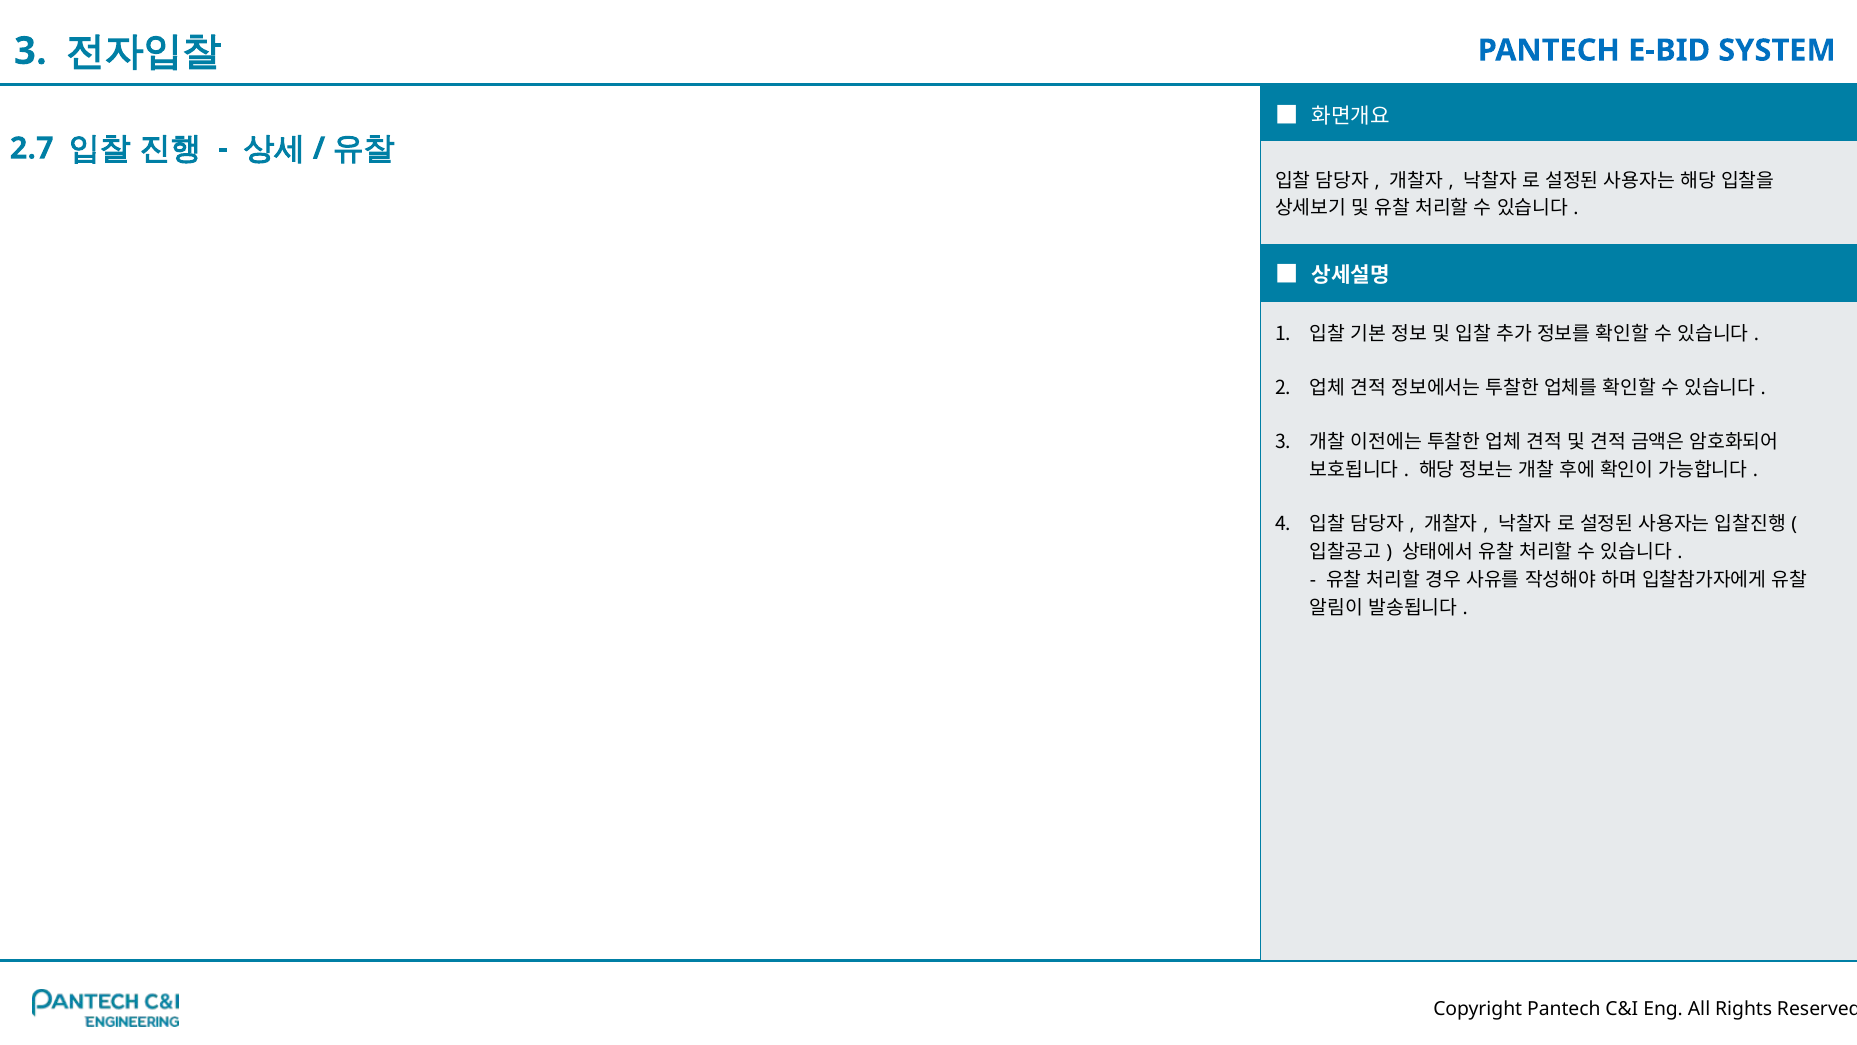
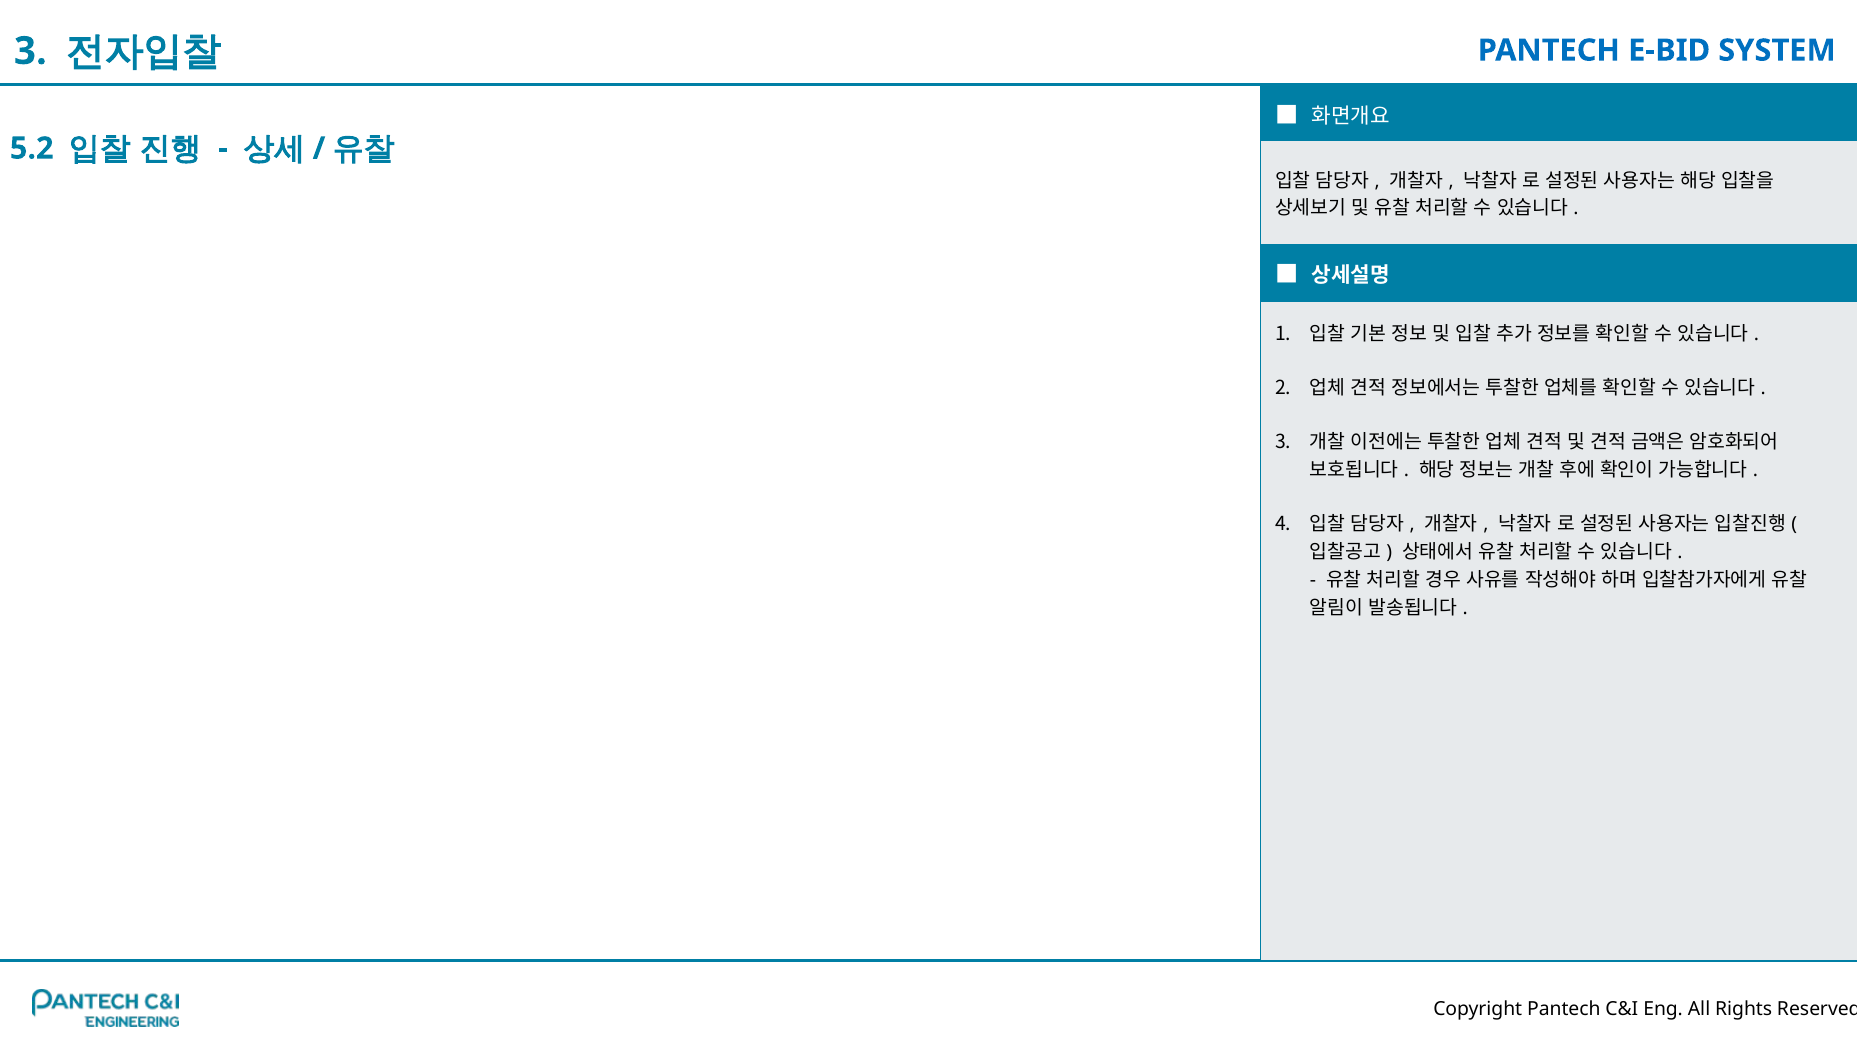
2.7: 2.7 -> 5.2 (32, 148)
